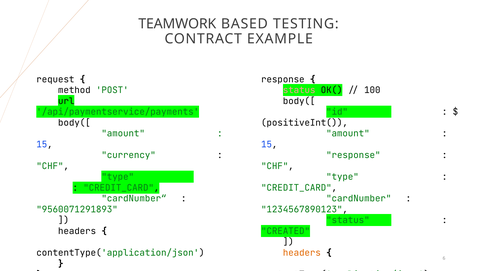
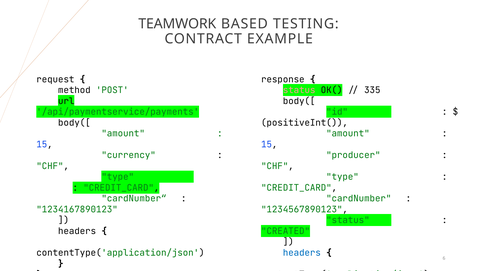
100: 100 -> 335 (372, 90)
response: response -> producer (353, 155)
9560071291893: 9560071291893 -> 1234167890123 (77, 210)
headers colour: orange -> blue (302, 253)
